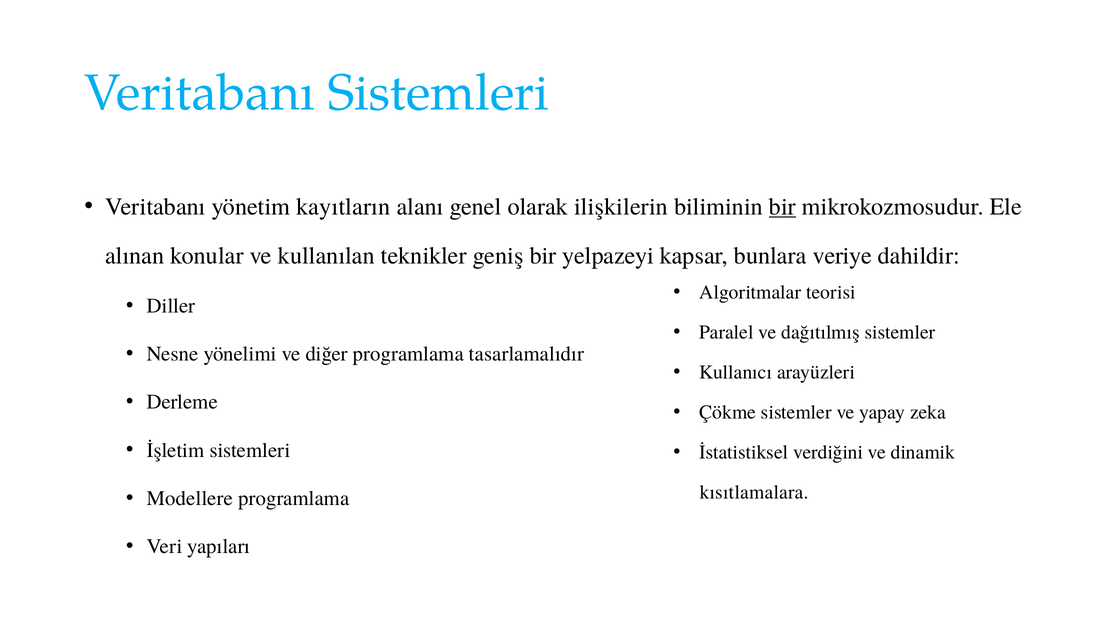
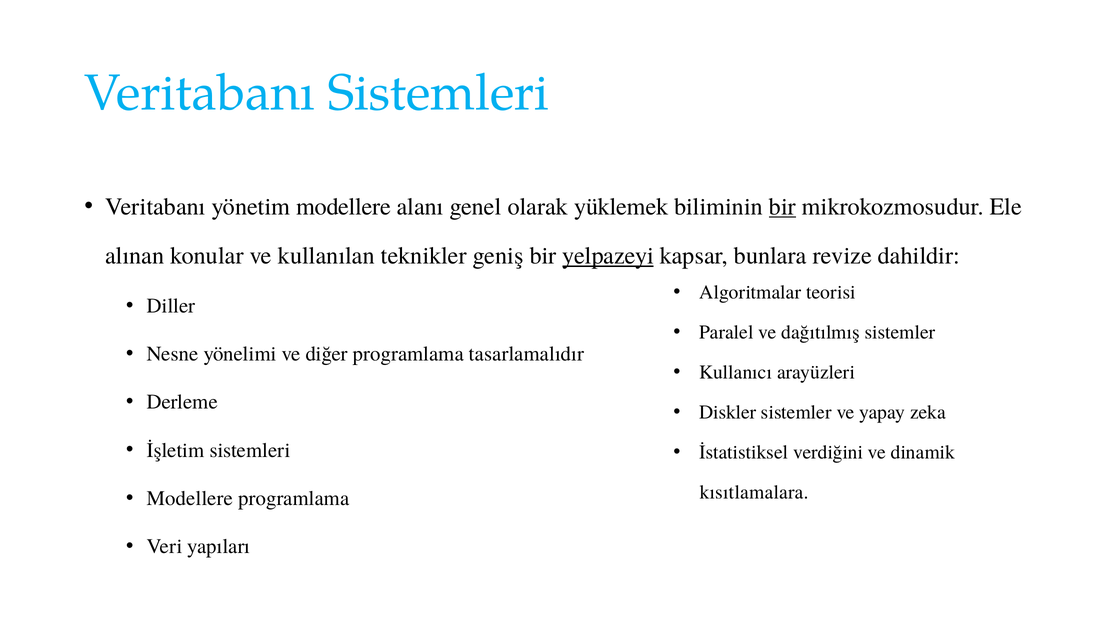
yönetim kayıtların: kayıtların -> modellere (344, 207)
ilişkilerin: ilişkilerin -> yüklemek (621, 207)
yelpazeyi underline: none -> present (608, 256)
veriye: veriye -> revize (842, 256)
Çökme: Çökme -> Diskler (728, 413)
